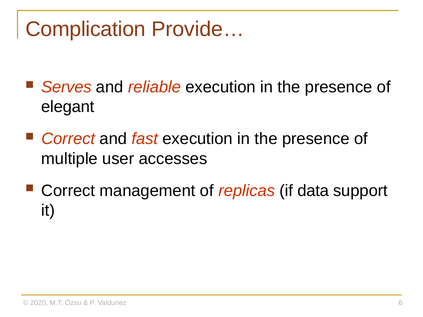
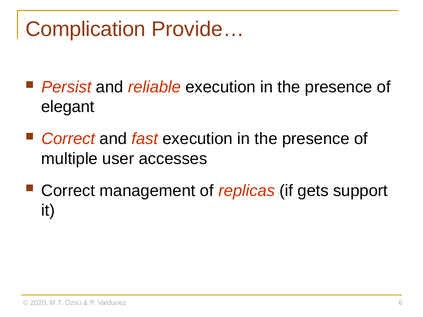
Serves: Serves -> Persist (66, 87)
data: data -> gets (313, 191)
